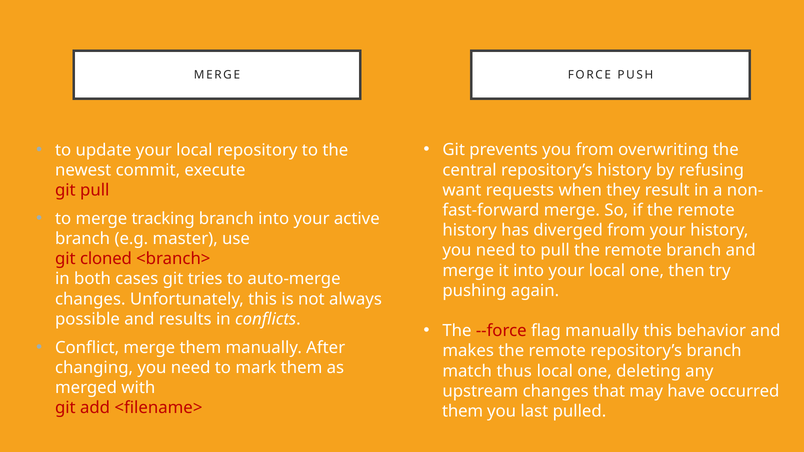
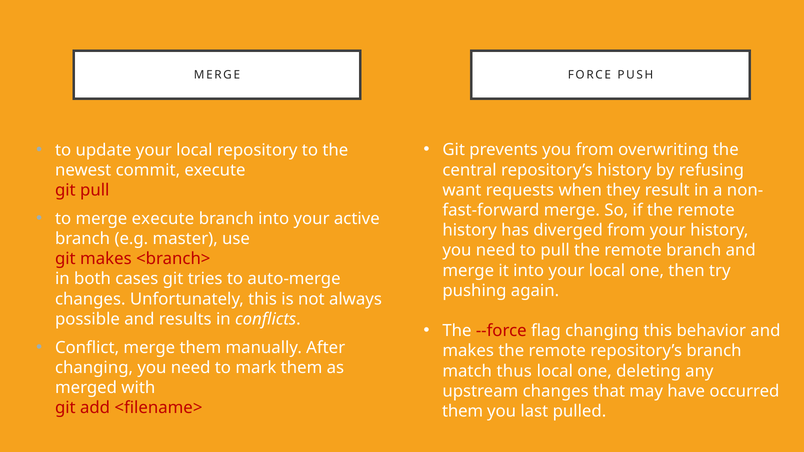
merge tracking: tracking -> execute (163, 219)
git cloned: cloned -> makes (106, 259)
flag manually: manually -> changing (602, 331)
